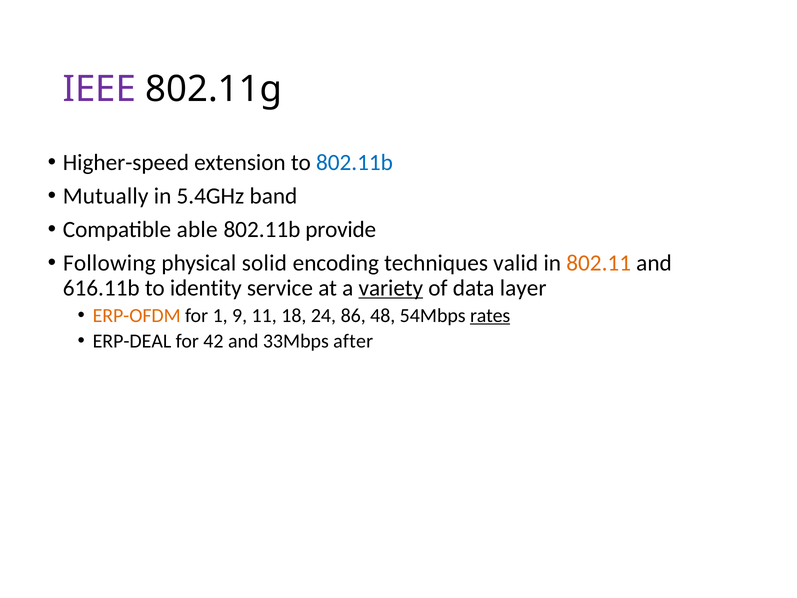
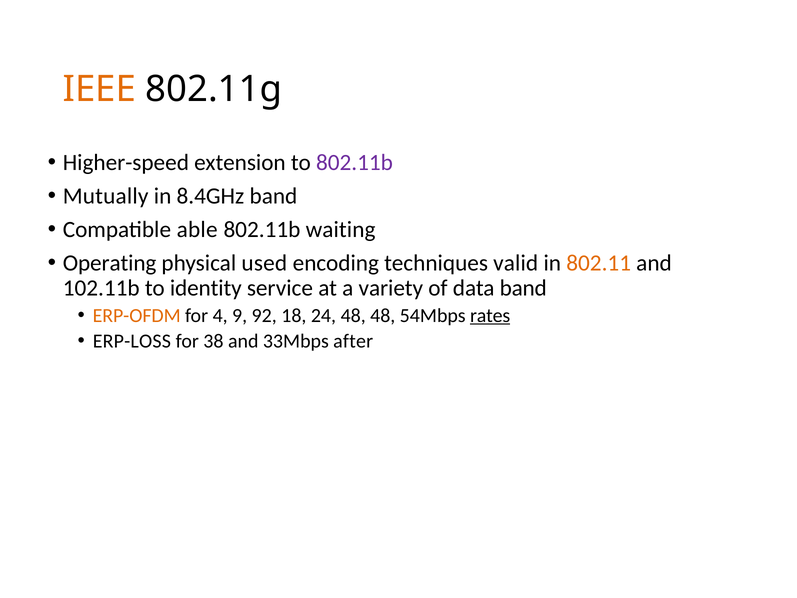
IEEE colour: purple -> orange (99, 89)
802.11b colour: blue -> purple (354, 163)
5.4GHz: 5.4GHz -> 8.4GHz (210, 196)
provide: provide -> waiting (341, 229)
Following: Following -> Operating (110, 263)
solid: solid -> used (264, 263)
616.11b: 616.11b -> 102.11b (101, 288)
variety underline: present -> none (391, 288)
data layer: layer -> band (523, 288)
1: 1 -> 4 (220, 315)
11: 11 -> 92 (264, 315)
24 86: 86 -> 48 (353, 315)
ERP-DEAL: ERP-DEAL -> ERP-LOSS (132, 341)
42: 42 -> 38 (213, 341)
